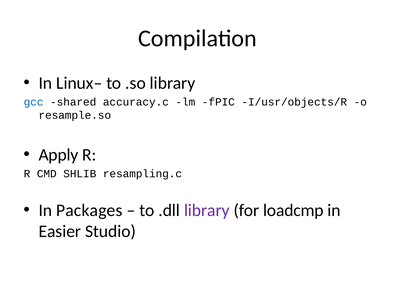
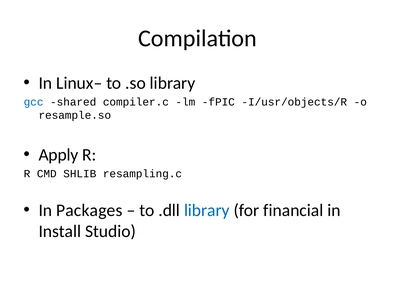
accuracy.c: accuracy.c -> compiler.c (136, 102)
library colour: purple -> blue (207, 210)
loadcmp: loadcmp -> financial (293, 210)
Easier: Easier -> Install (60, 231)
